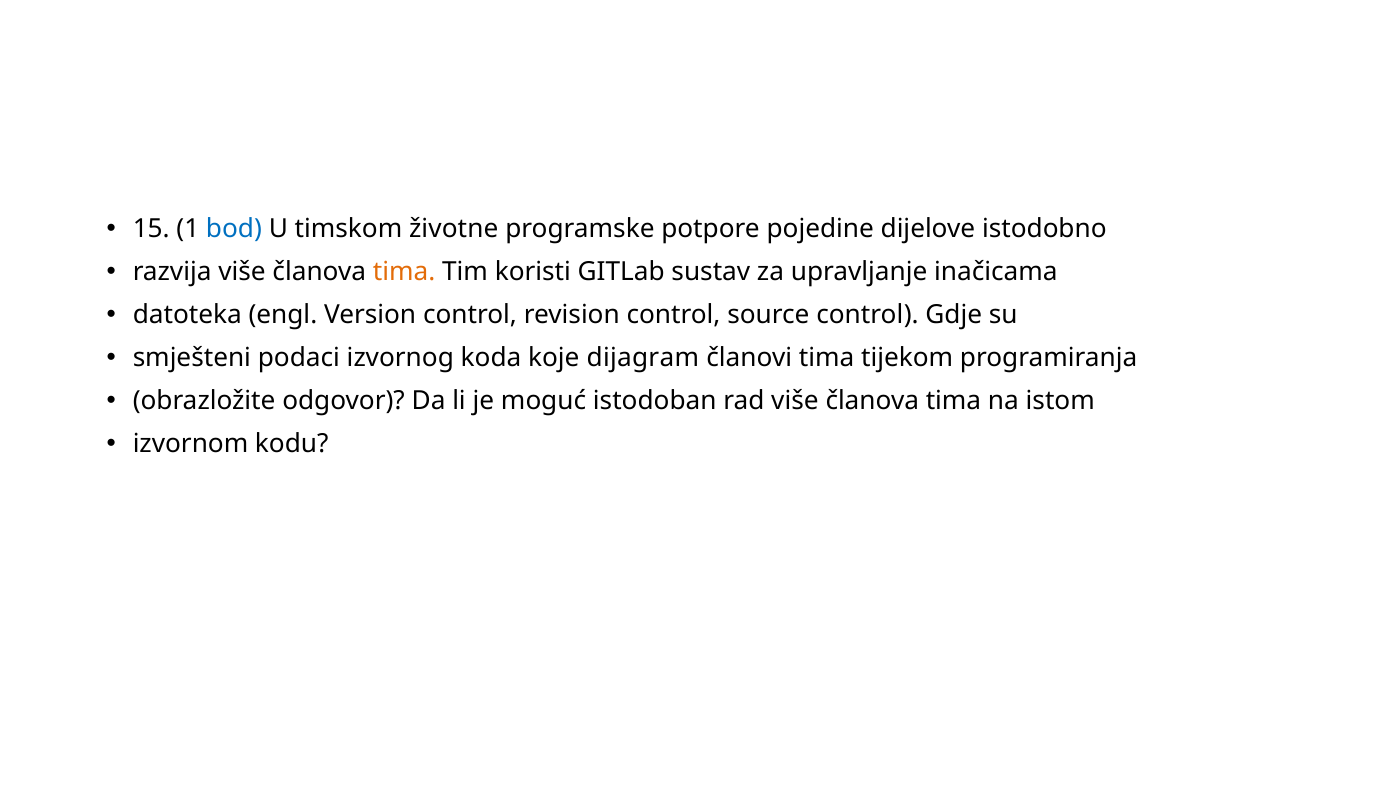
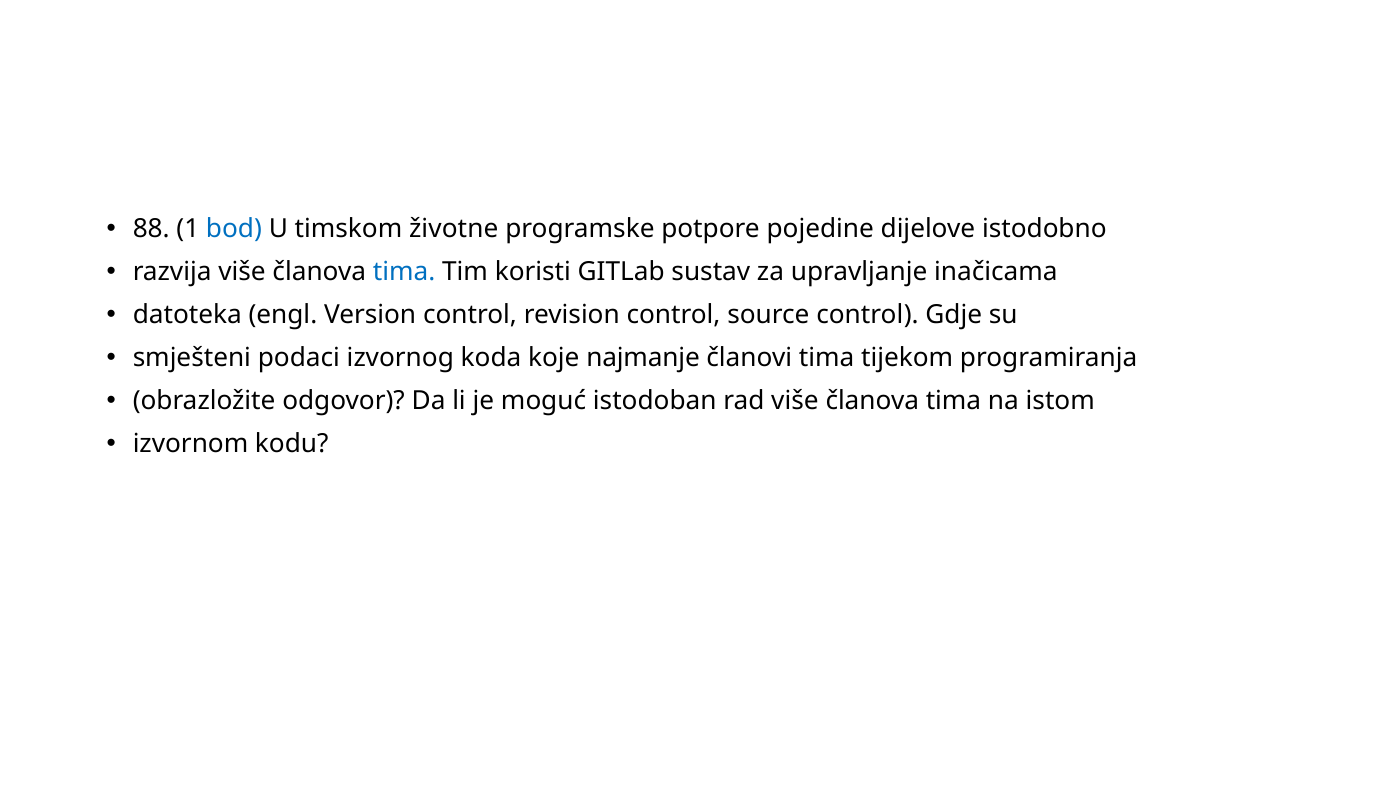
15: 15 -> 88 (151, 229)
tima colour: orange -> blue (404, 271)
dijagram: dijagram -> najmanje (643, 357)
